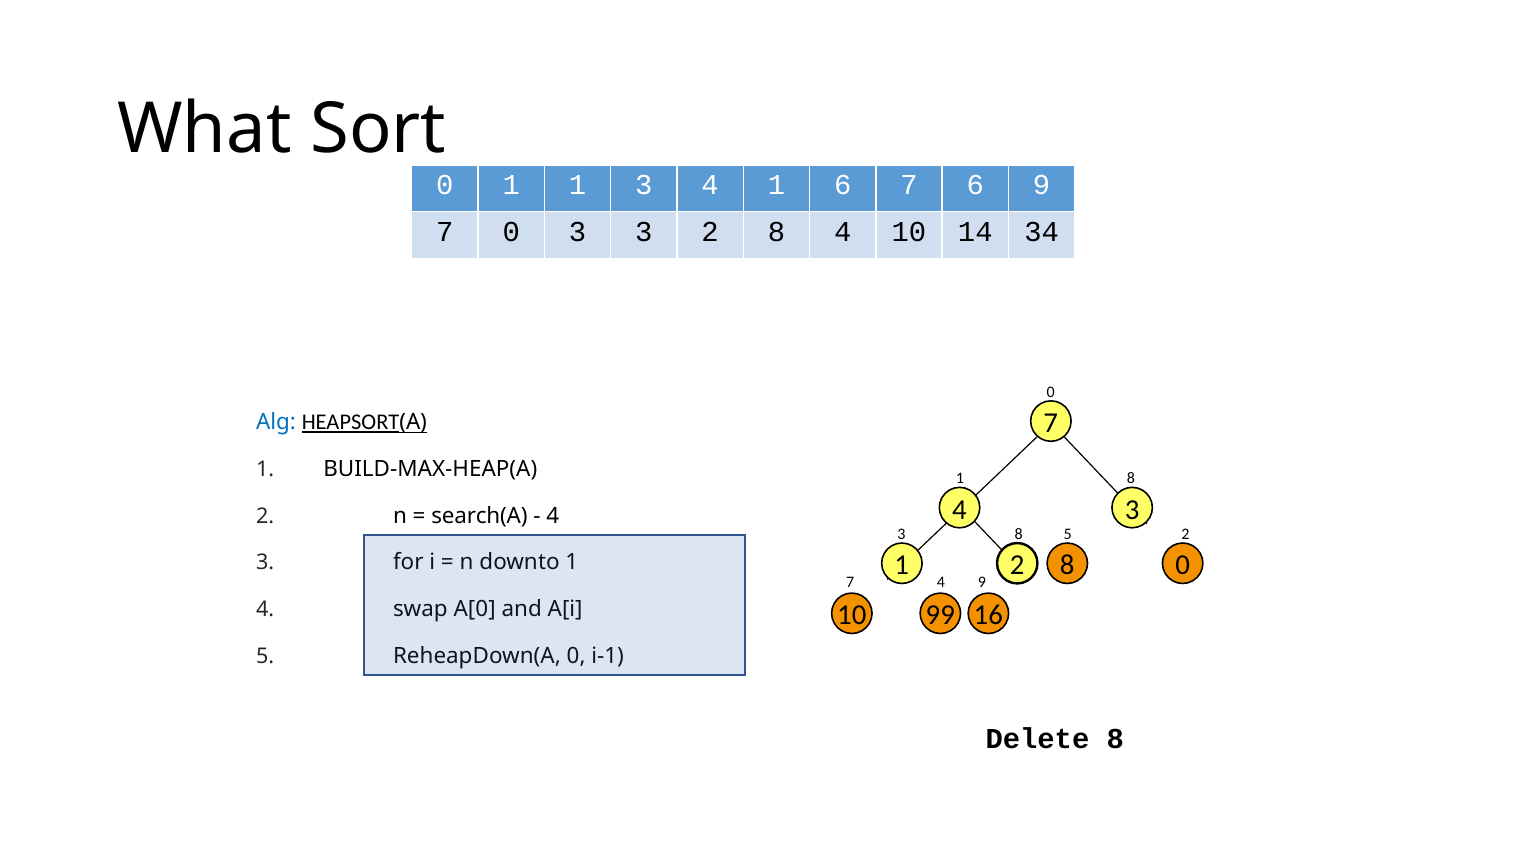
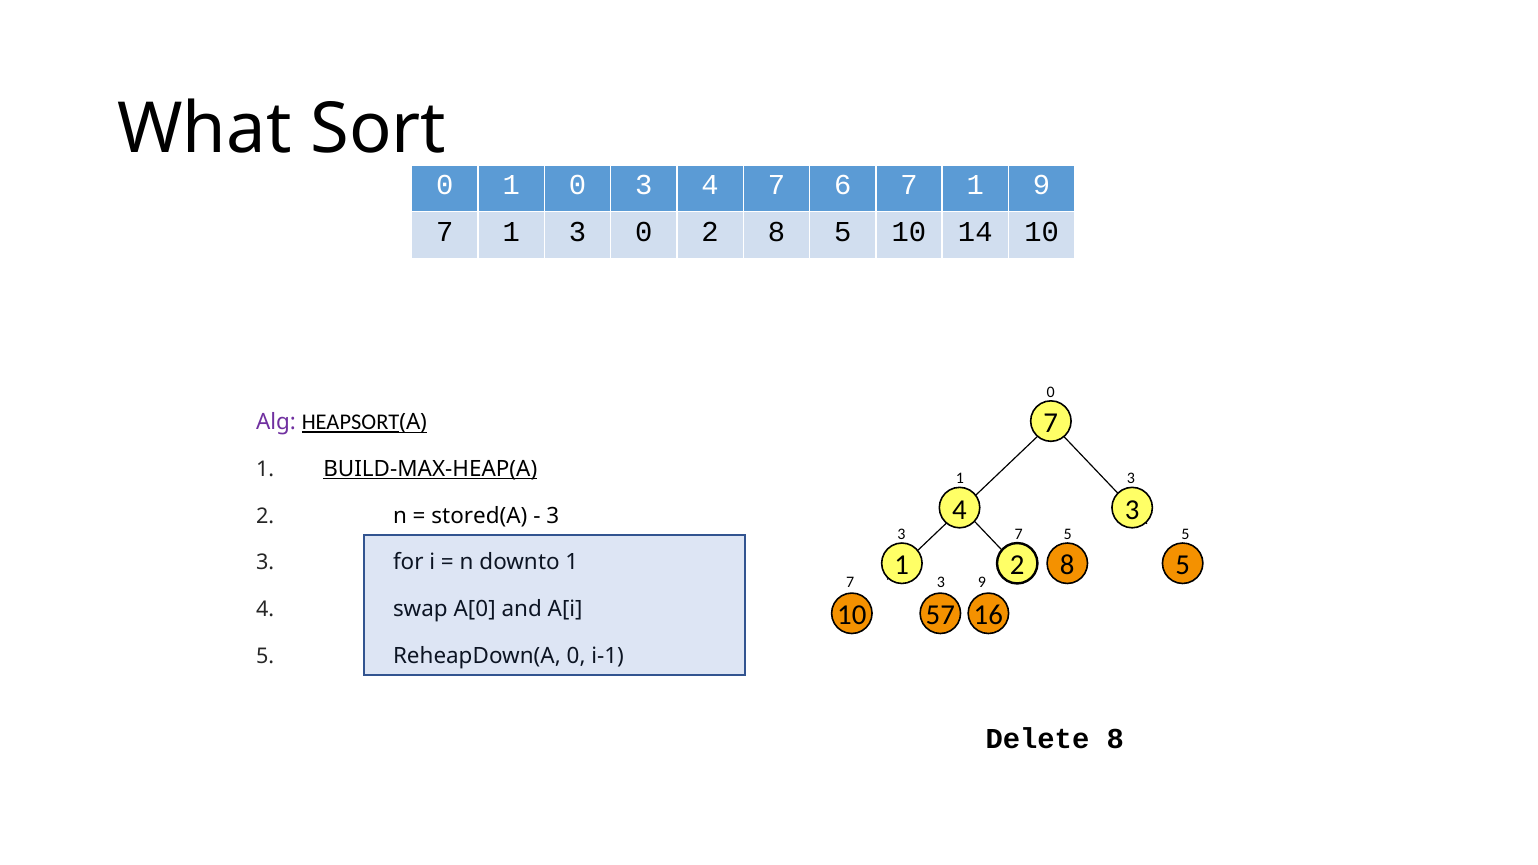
1 1: 1 -> 0 (577, 185)
4 1: 1 -> 7 (776, 185)
6 7 6: 6 -> 1 (975, 185)
0: 0 -> 1 (511, 232)
3 3: 3 -> 0 (644, 232)
2 8 4: 4 -> 5 (843, 232)
14 34: 34 -> 10 (1042, 232)
Alg colour: blue -> purple (276, 422)
BUILD-MAX-HEAP(A underline: none -> present (430, 469)
8: 8 -> 3 (1131, 479)
search(A: search(A -> stored(A (479, 516)
4: 4 -> 3 (553, 516)
8: 8 -> 7 (1019, 534)
5 2: 2 -> 5 (1185, 534)
0: 0 -> 5 (1183, 565)
4: 4 -> 3 (941, 582)
99: 99 -> 57 (940, 615)
